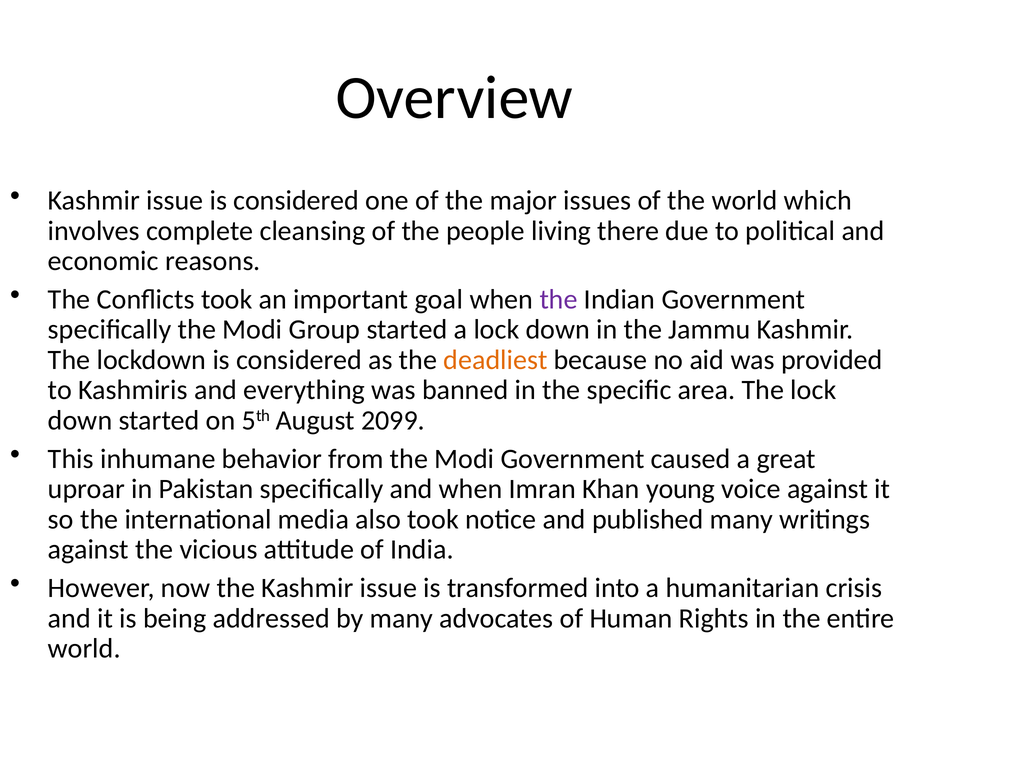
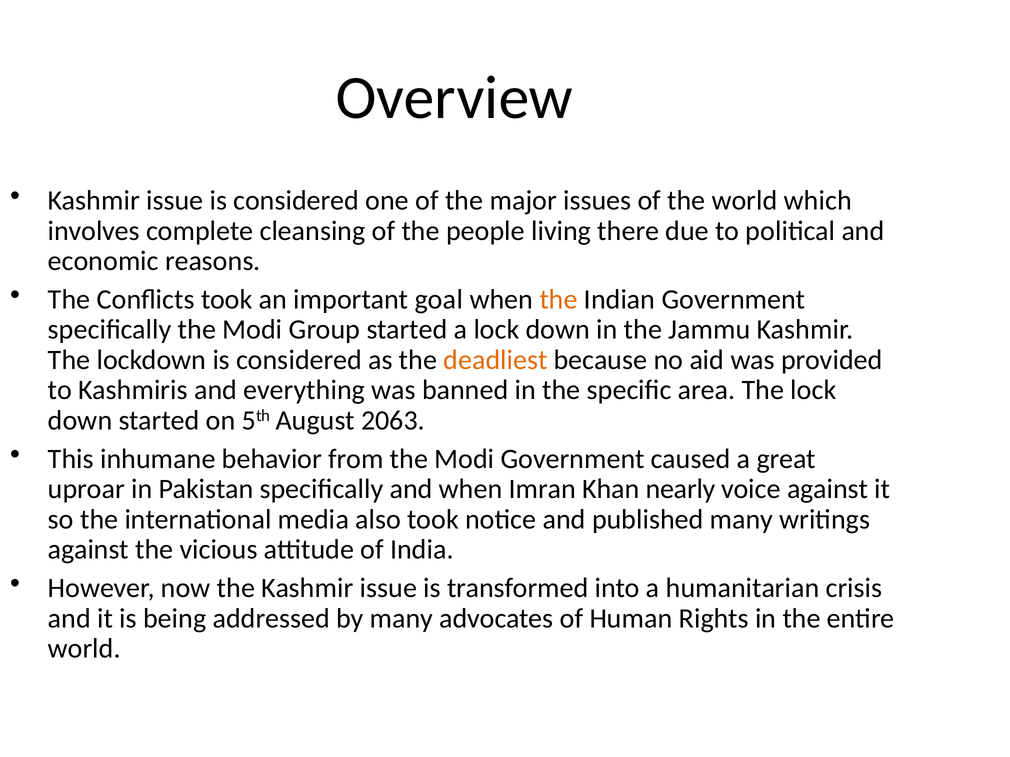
the colour: purple -> orange (559, 300)
2099: 2099 -> 2063 (393, 421)
young: young -> nearly (681, 489)
